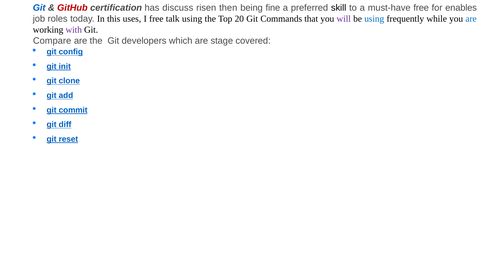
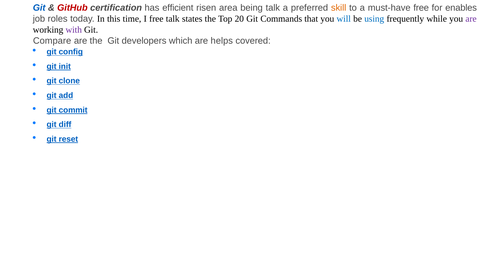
discuss: discuss -> efficient (178, 8)
then: then -> area (228, 8)
being fine: fine -> talk (273, 8)
skill colour: black -> orange (339, 8)
uses: uses -> time (132, 19)
talk using: using -> states (192, 19)
will colour: purple -> blue (344, 19)
are colour: blue -> purple (471, 19)
stage: stage -> helps (222, 41)
